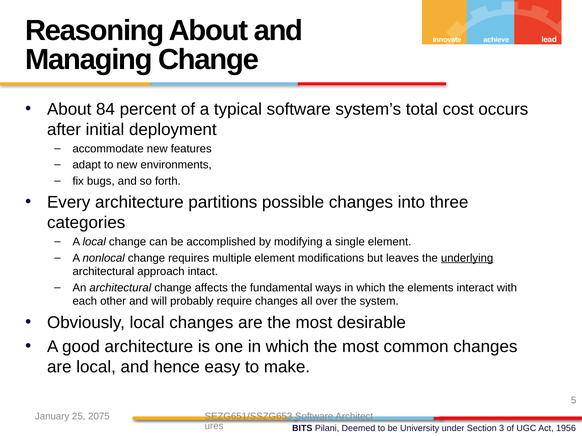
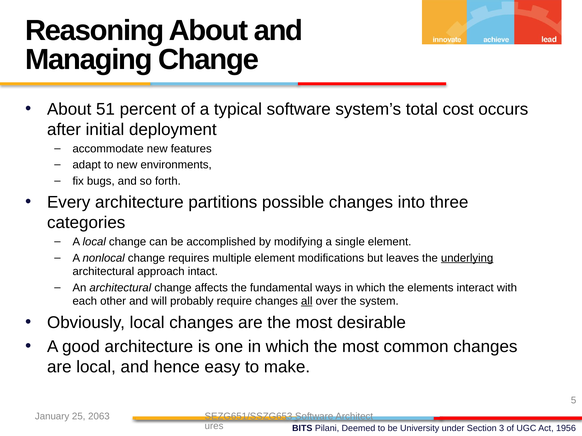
84: 84 -> 51 (105, 109)
all underline: none -> present (307, 302)
2075: 2075 -> 2063 (99, 417)
